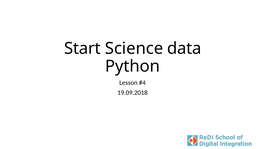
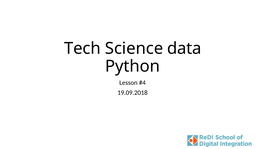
Start: Start -> Tech (82, 48)
